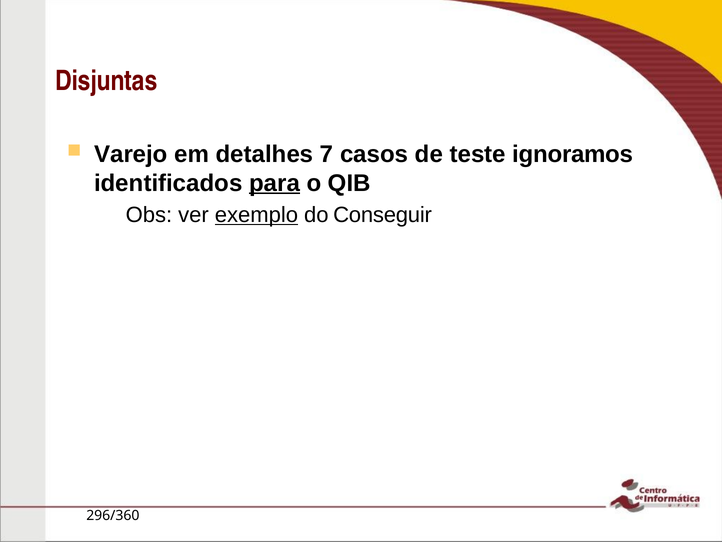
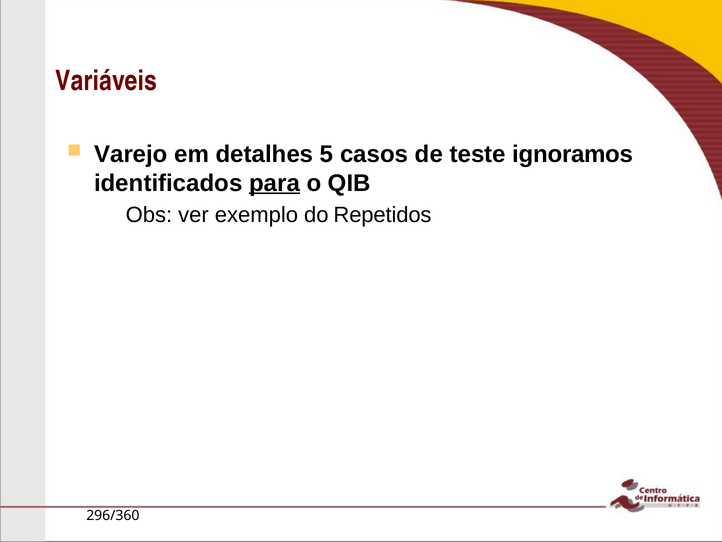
Disjuntas: Disjuntas -> Variáveis (106, 81)
7: 7 -> 5 (327, 154)
exemplo underline: present -> none (256, 215)
Conseguir: Conseguir -> Repetidos (383, 215)
